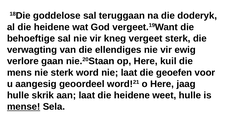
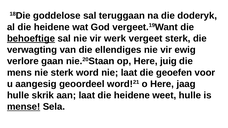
behoeftige underline: none -> present (31, 39)
kneg: kneg -> werk (115, 39)
kuil: kuil -> juig (168, 61)
